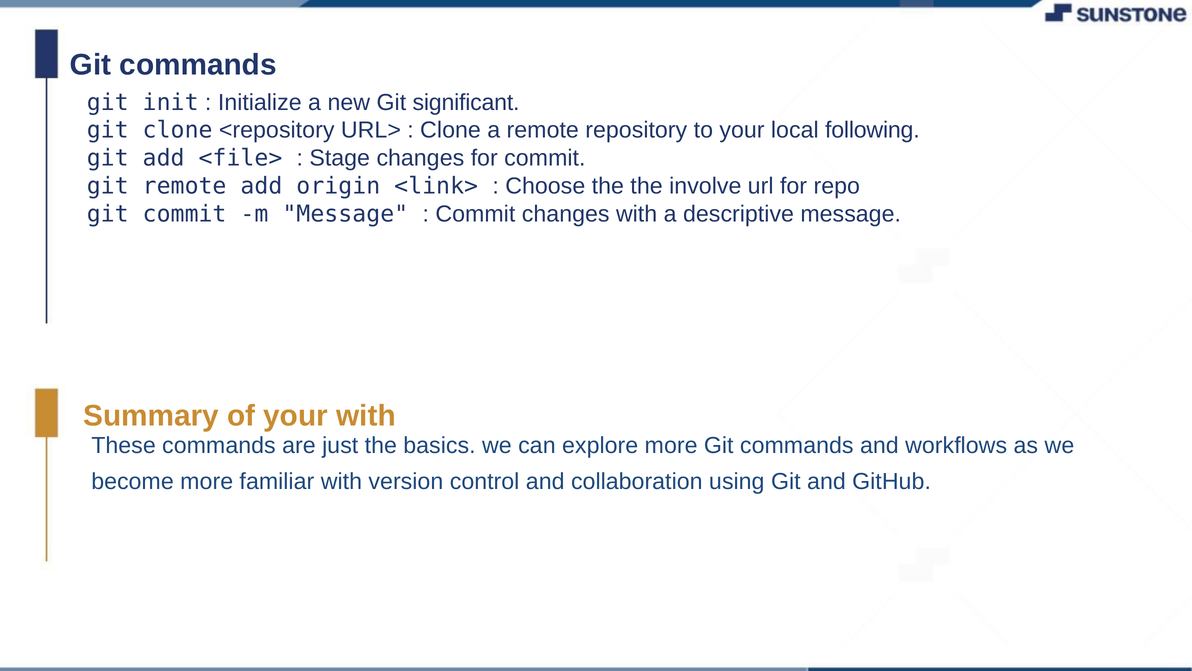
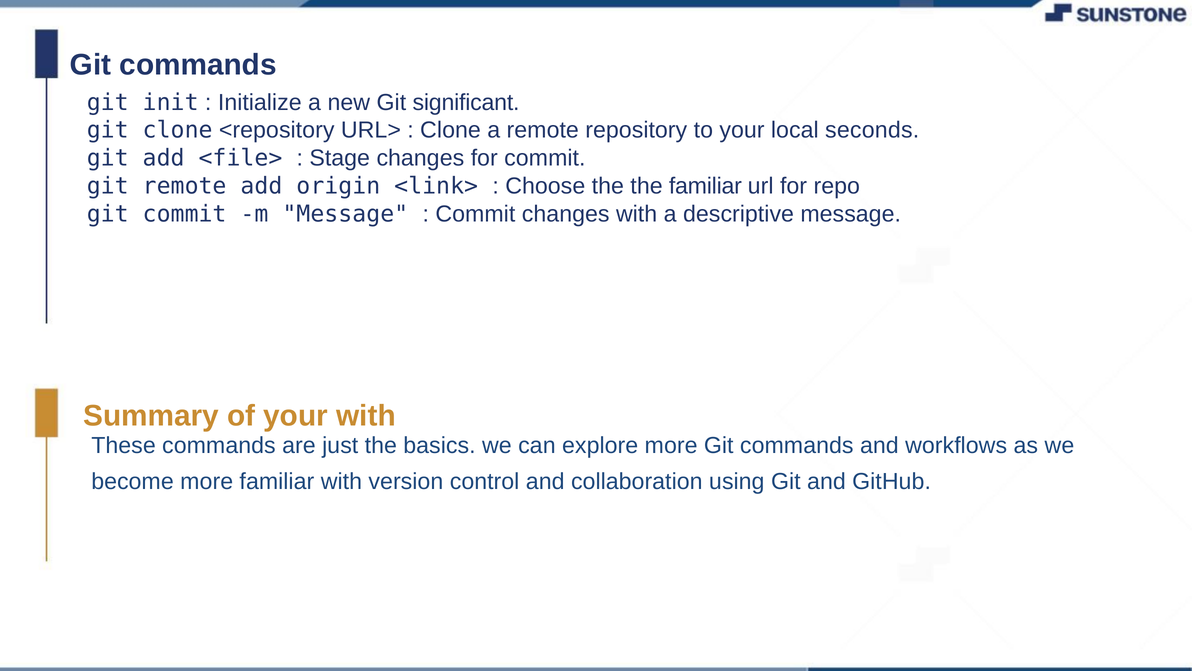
following: following -> seconds (872, 130)
the involve: involve -> familiar (705, 186)
